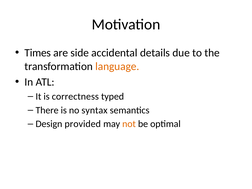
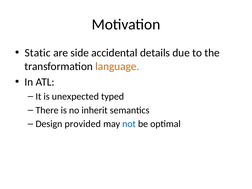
Times: Times -> Static (38, 53)
correctness: correctness -> unexpected (75, 96)
syntax: syntax -> inherit (95, 110)
not colour: orange -> blue (129, 124)
